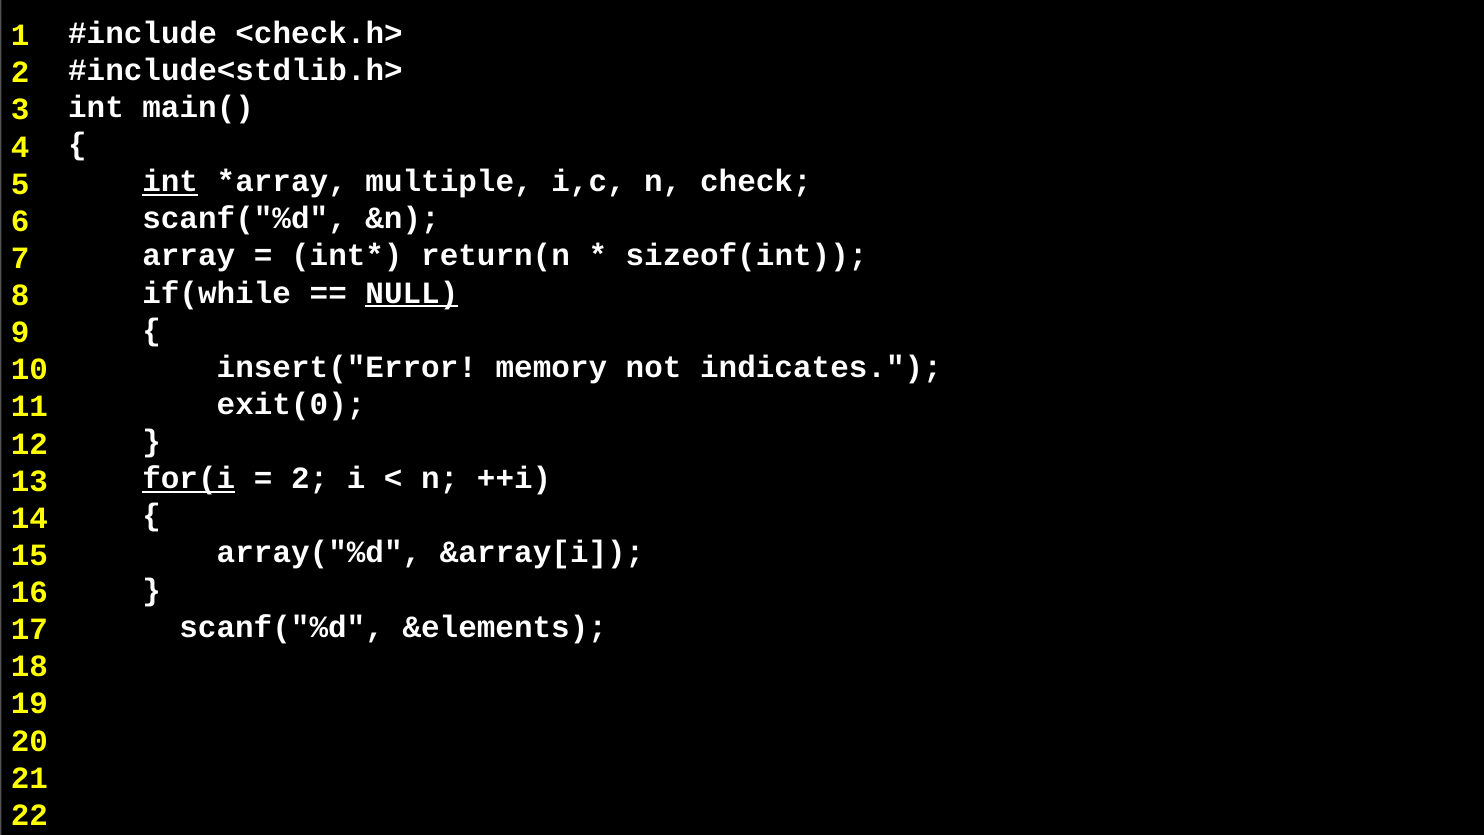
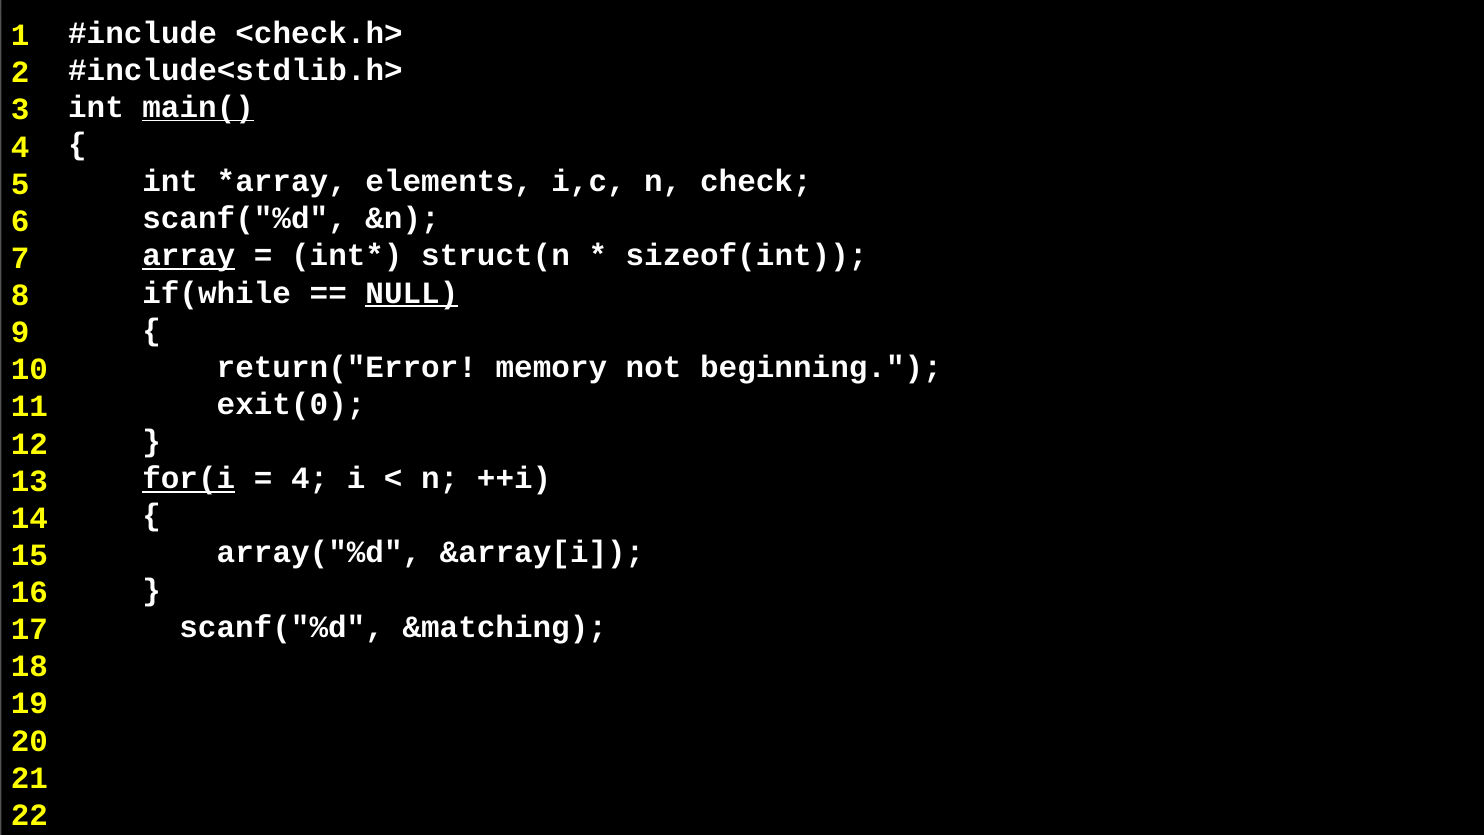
main( underline: none -> present (198, 107)
int underline: present -> none (170, 181)
multiple: multiple -> elements (449, 181)
array underline: none -> present (189, 256)
return(n: return(n -> struct(n (496, 256)
insert("Error: insert("Error -> return("Error (347, 367)
indicates: indicates -> beginning (821, 367)
2: 2 -> 4 (310, 478)
&elements: &elements -> &matching (505, 627)
